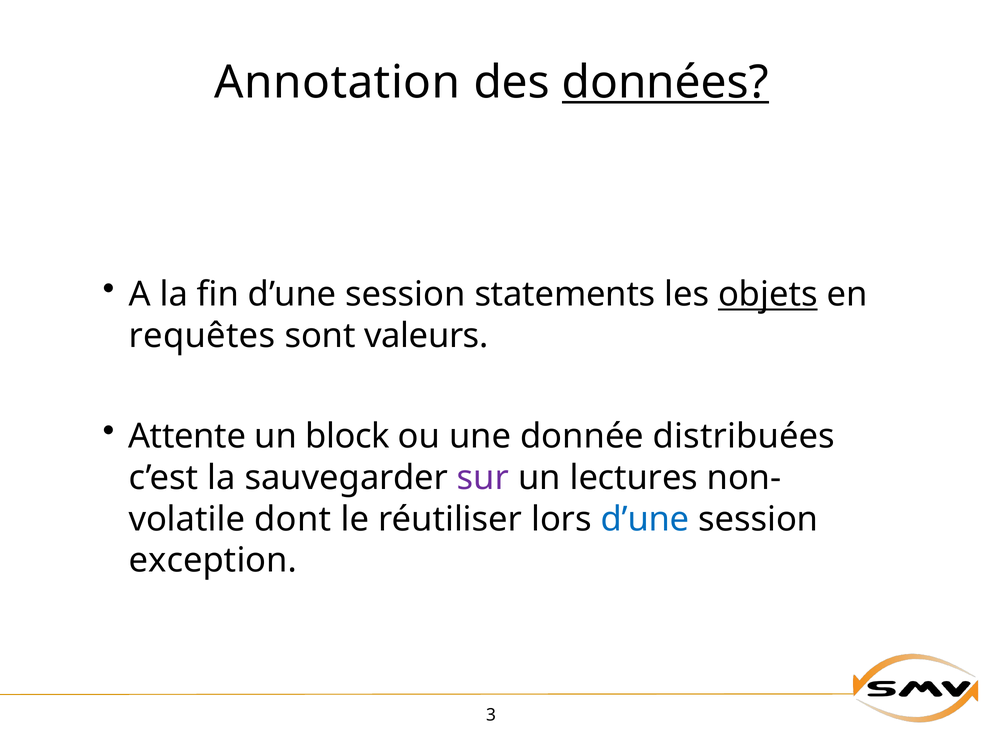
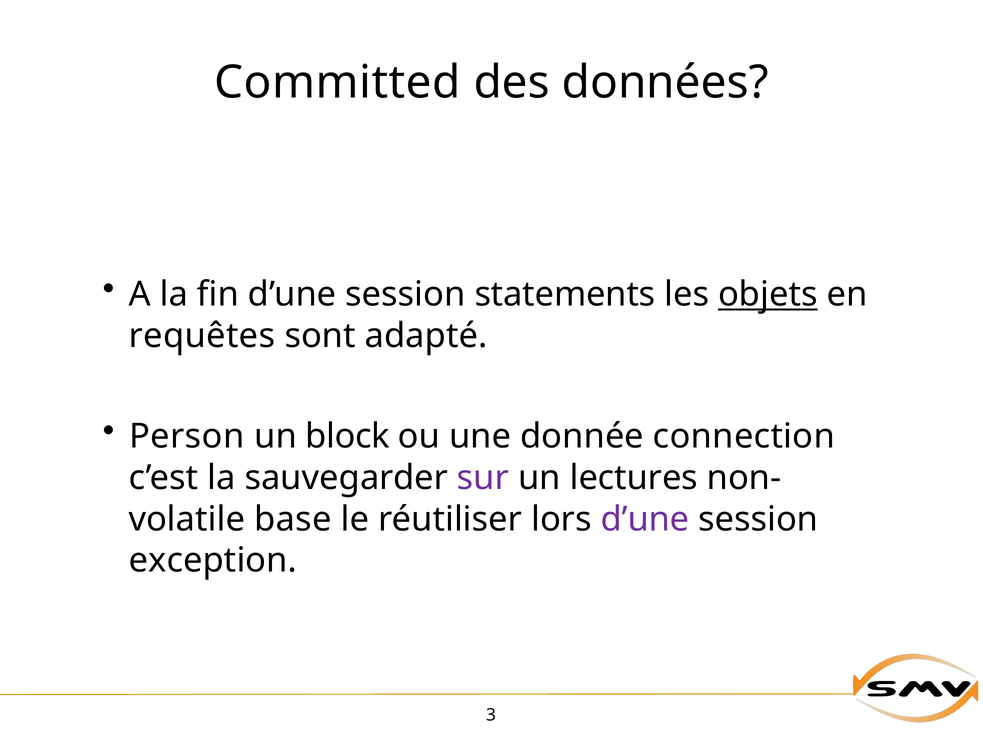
Annotation: Annotation -> Committed (337, 82)
données underline: present -> none (665, 82)
valeurs: valeurs -> adapté (426, 336)
Attente: Attente -> Person (187, 436)
distribuées: distribuées -> connection (744, 436)
dont: dont -> base (293, 519)
d’une colour: blue -> purple (645, 519)
